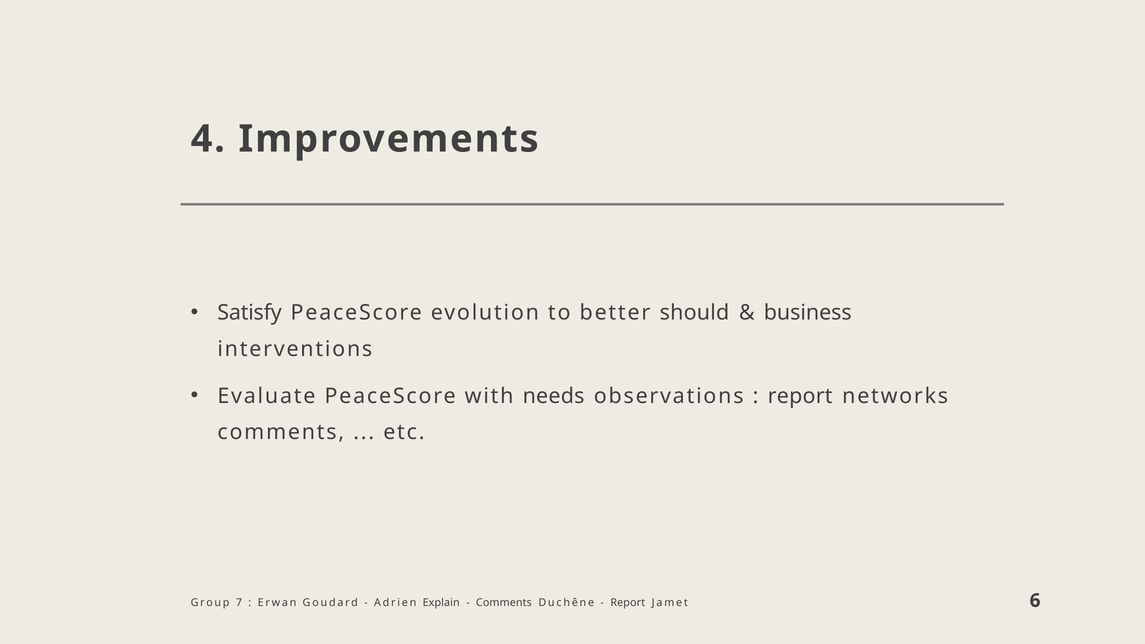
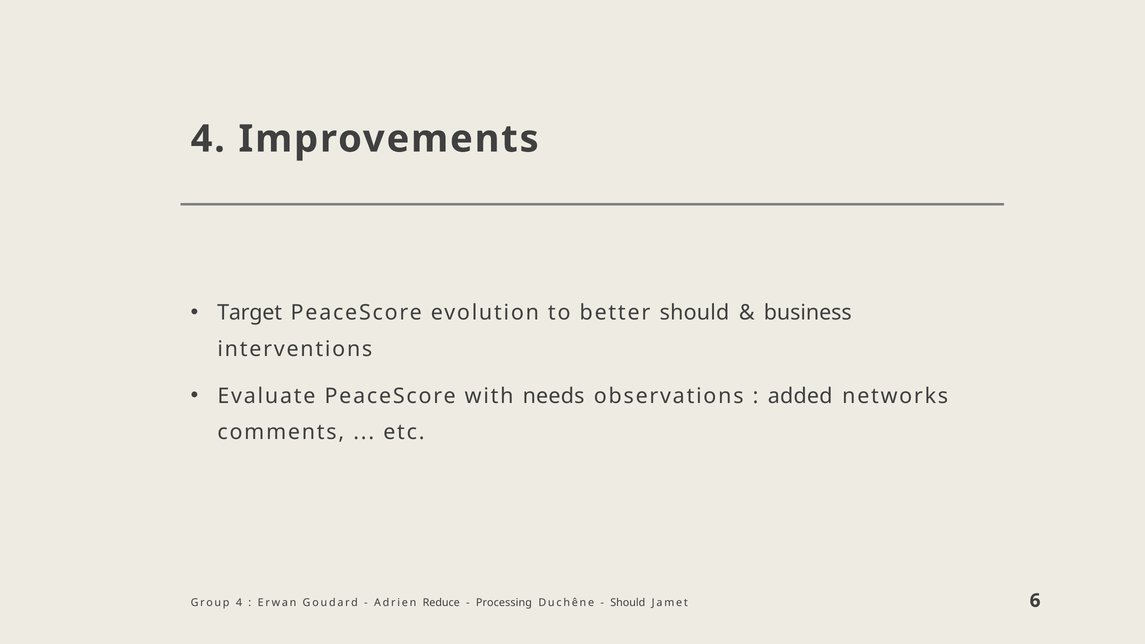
Satisfy: Satisfy -> Target (250, 313)
report: report -> added (800, 396)
Group 7: 7 -> 4 (239, 603)
Explain: Explain -> Reduce (441, 603)
Comments: Comments -> Processing (504, 603)
Report: Report -> Should (628, 603)
